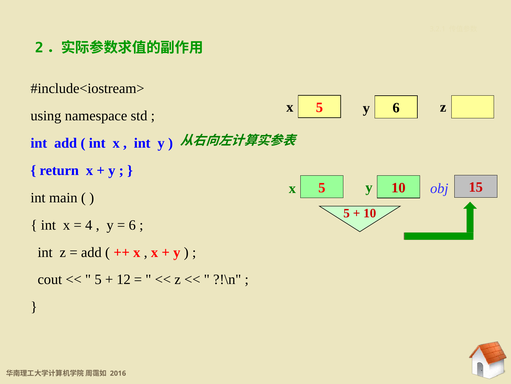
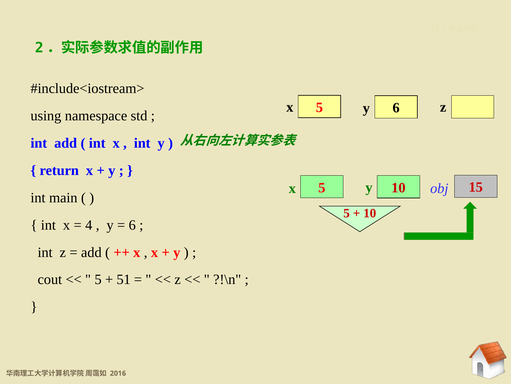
12: 12 -> 51 (124, 279)
